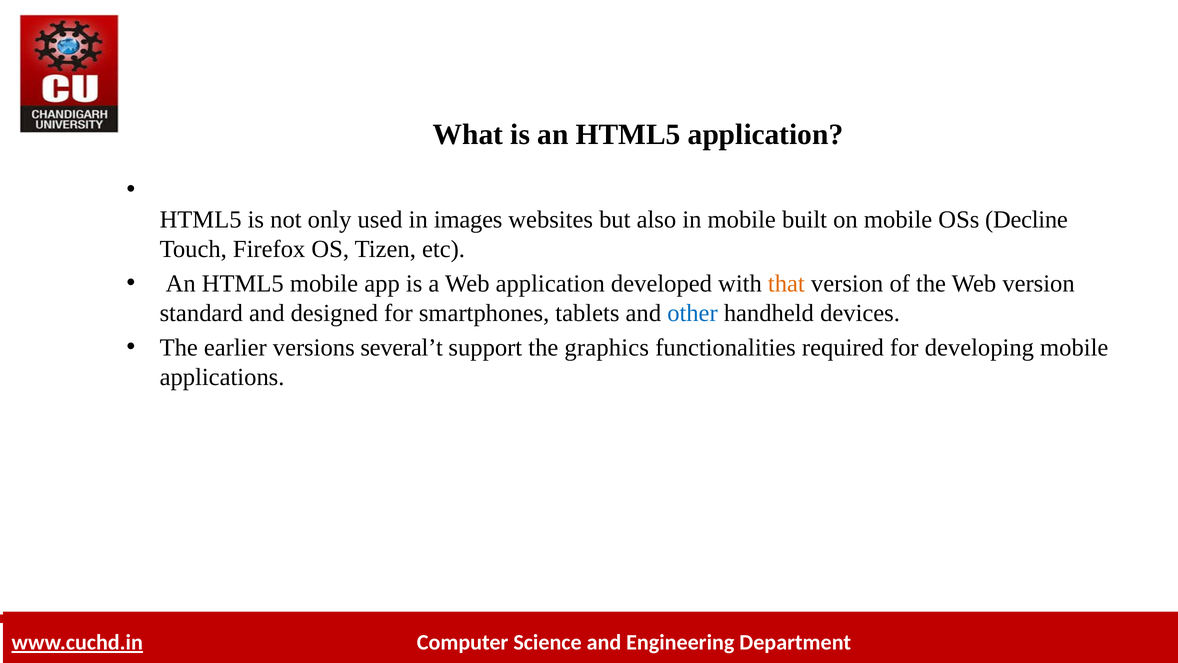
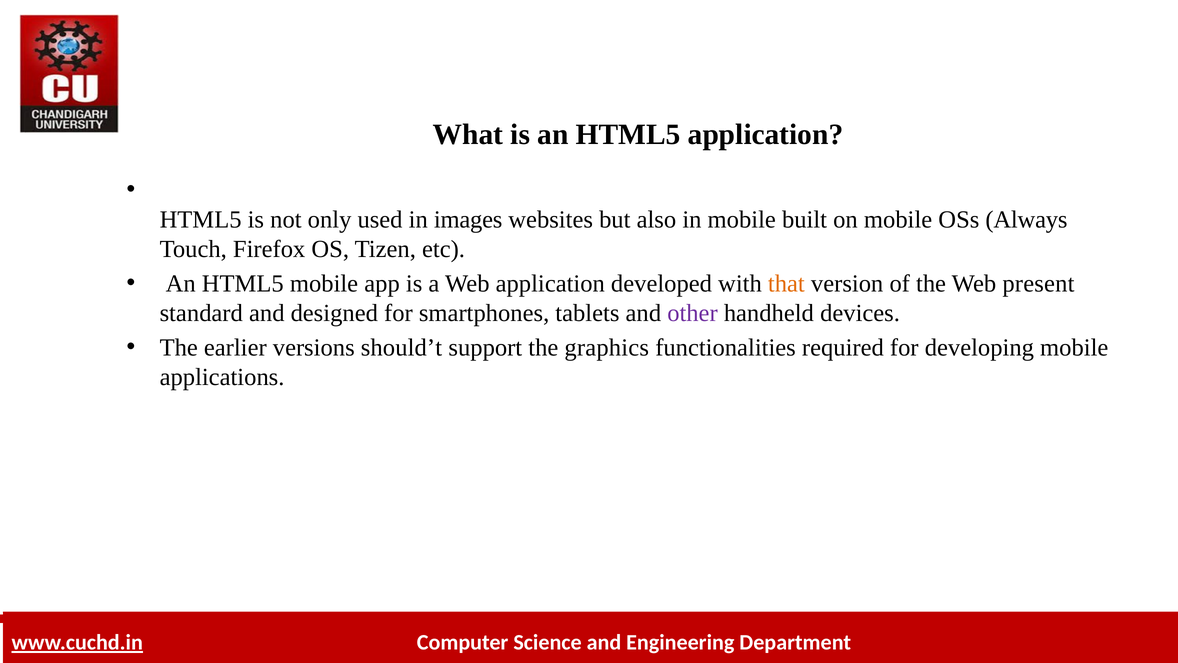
Decline: Decline -> Always (1026, 220)
Web version: version -> present (1038, 283)
other colour: blue -> purple (692, 313)
several’t: several’t -> should’t (401, 347)
